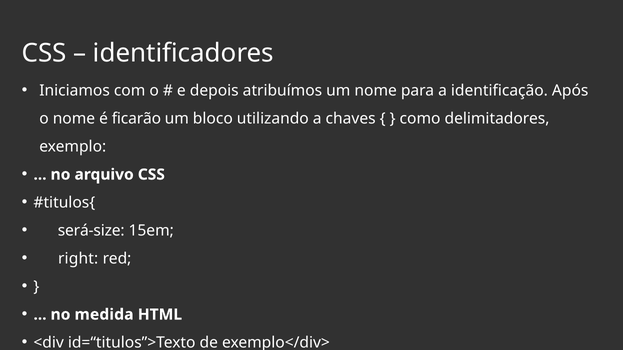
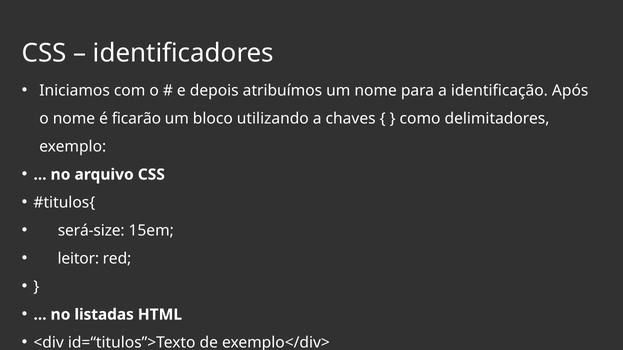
right: right -> leitor (78, 259)
medida: medida -> listadas (104, 315)
